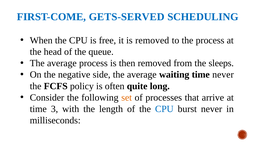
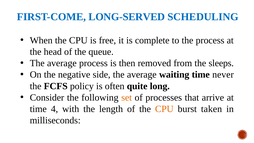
GETS-SERVED: GETS-SERVED -> LONG-SERVED (127, 17)
is removed: removed -> complete (152, 40)
3: 3 -> 4 (54, 109)
CPU colour: blue -> orange (164, 109)
burst never: never -> taken (212, 109)
